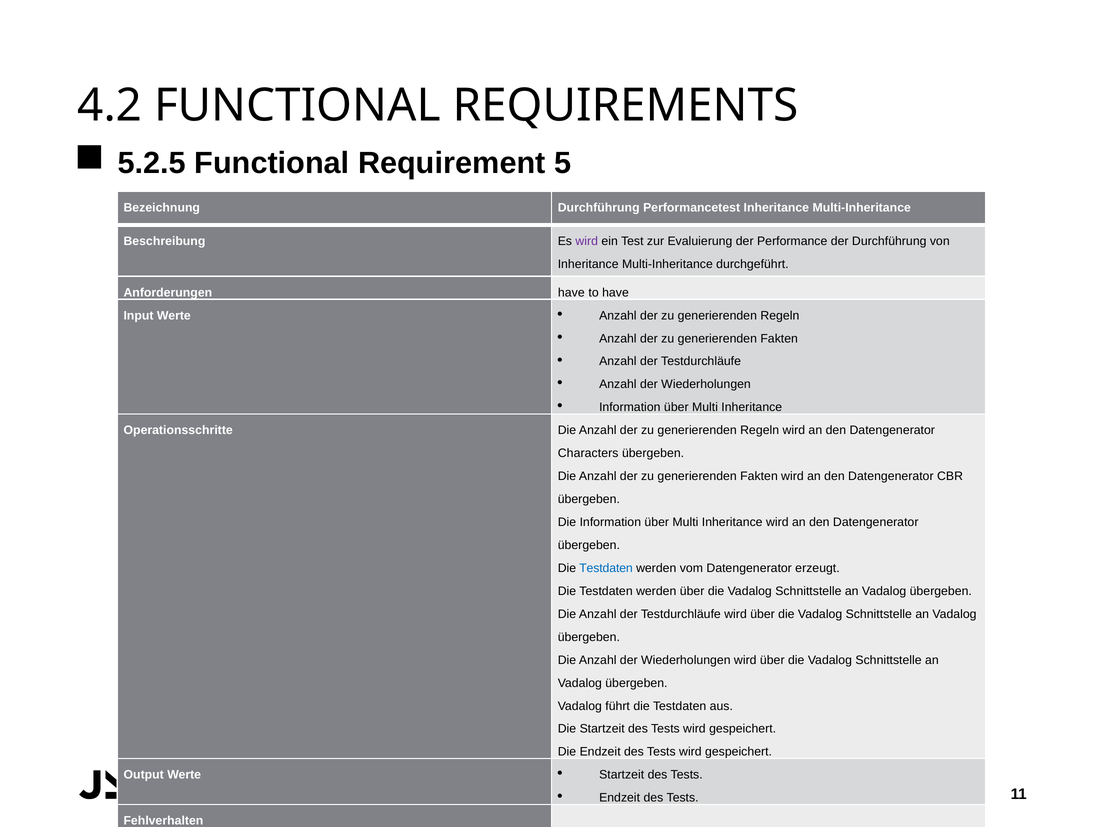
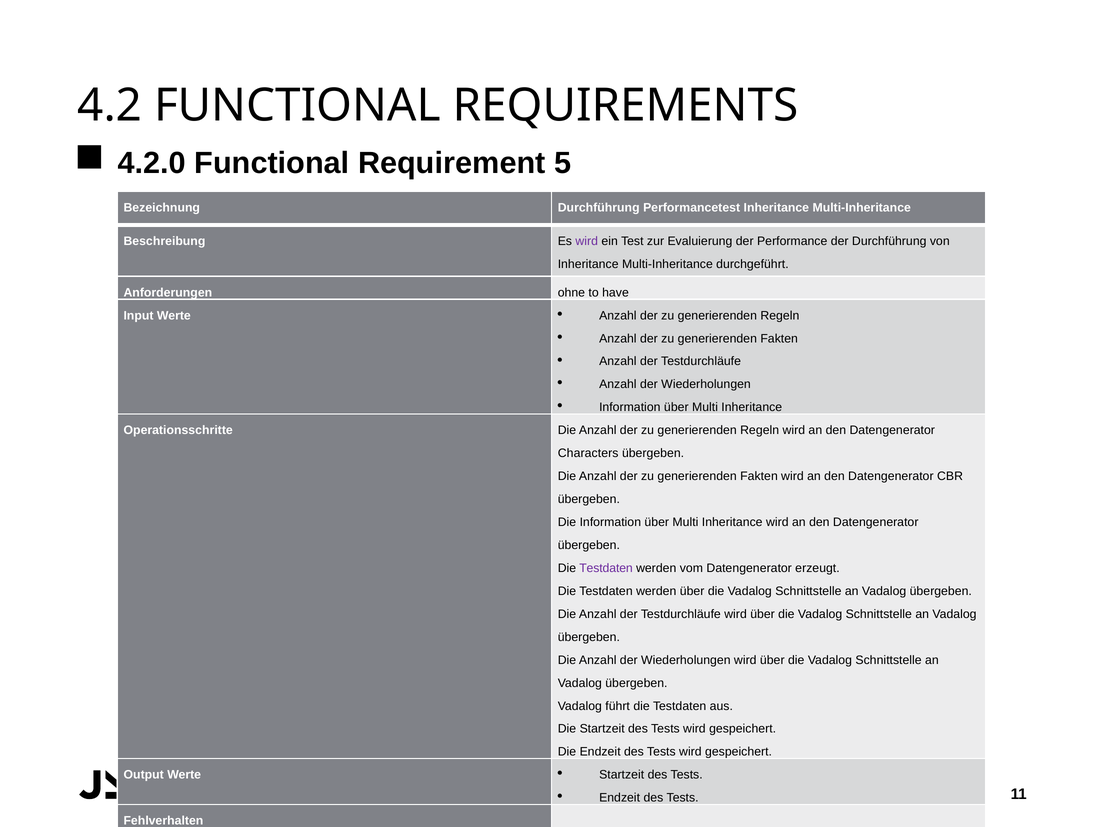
5.2.5: 5.2.5 -> 4.2.0 (152, 163)
Anforderungen have: have -> ohne (571, 293)
Testdaten colour: blue -> purple (606, 568)
